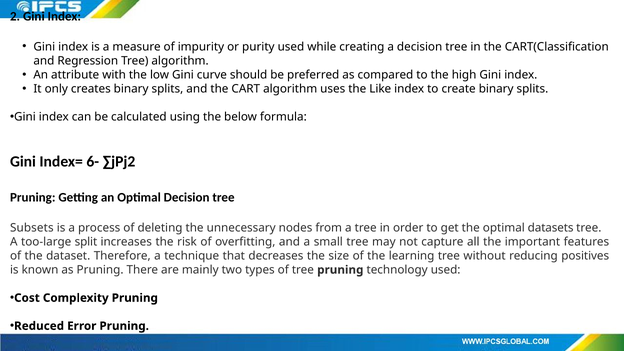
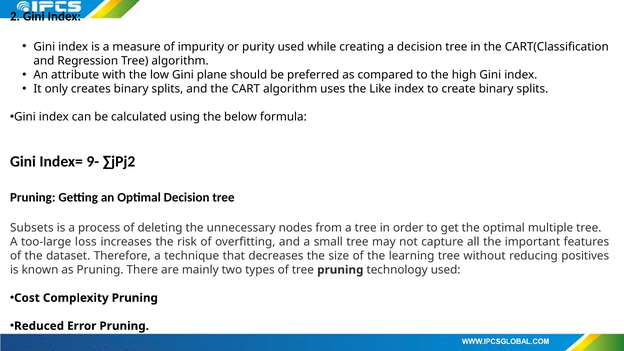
curve: curve -> plane (212, 75)
6-: 6- -> 9- (93, 162)
datasets: datasets -> multiple (551, 228)
split: split -> loss (86, 242)
